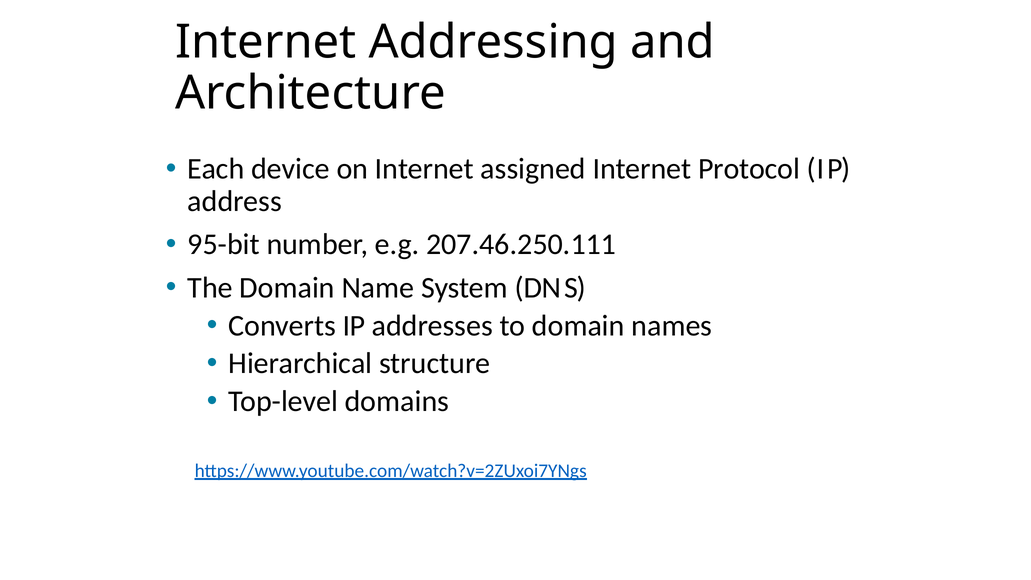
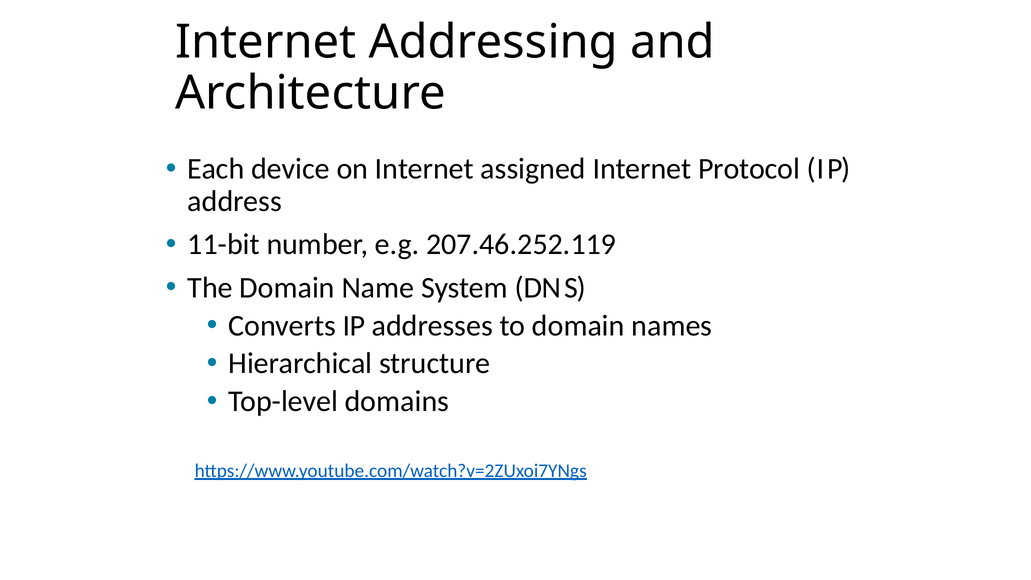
95-bit: 95-bit -> 11-bit (224, 244)
207.46.250.111: 207.46.250.111 -> 207.46.252.119 (521, 244)
